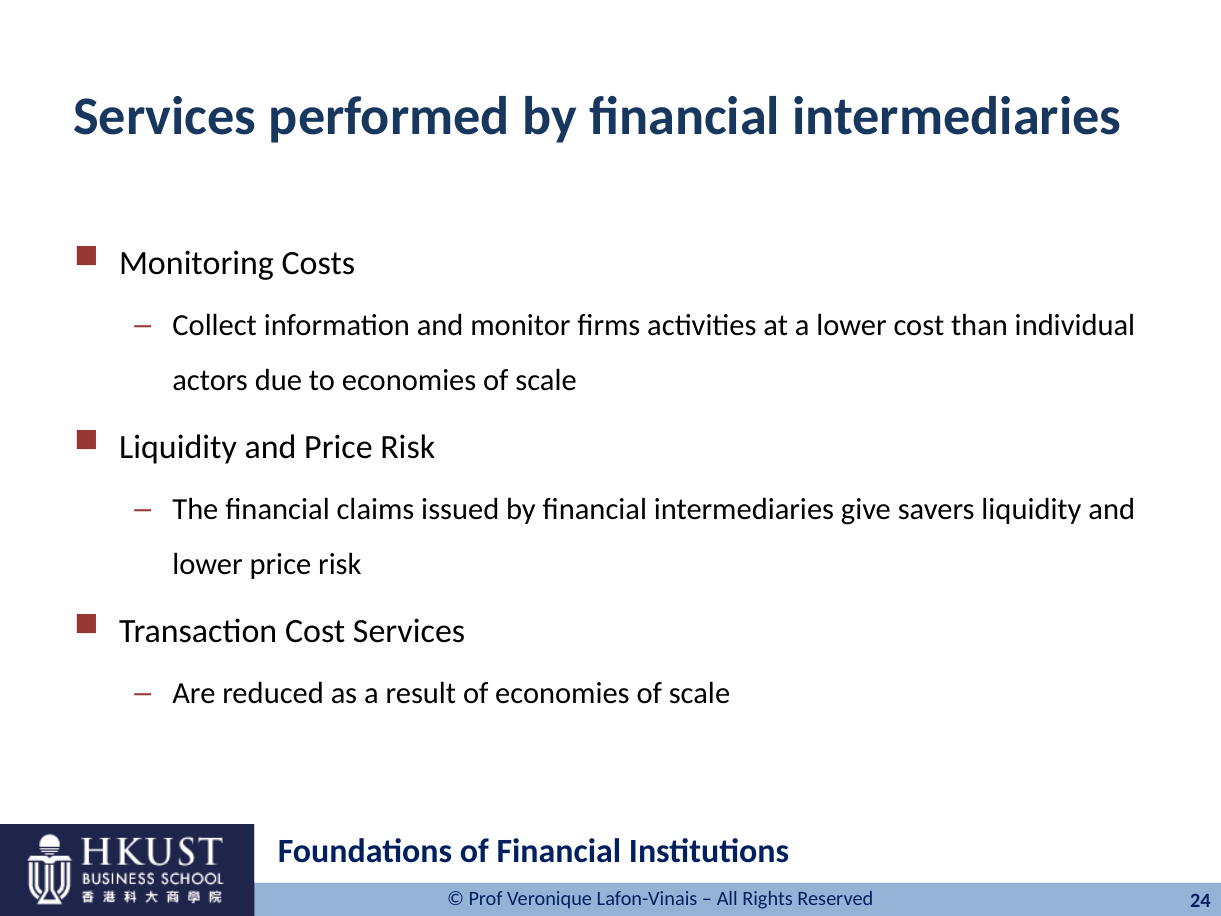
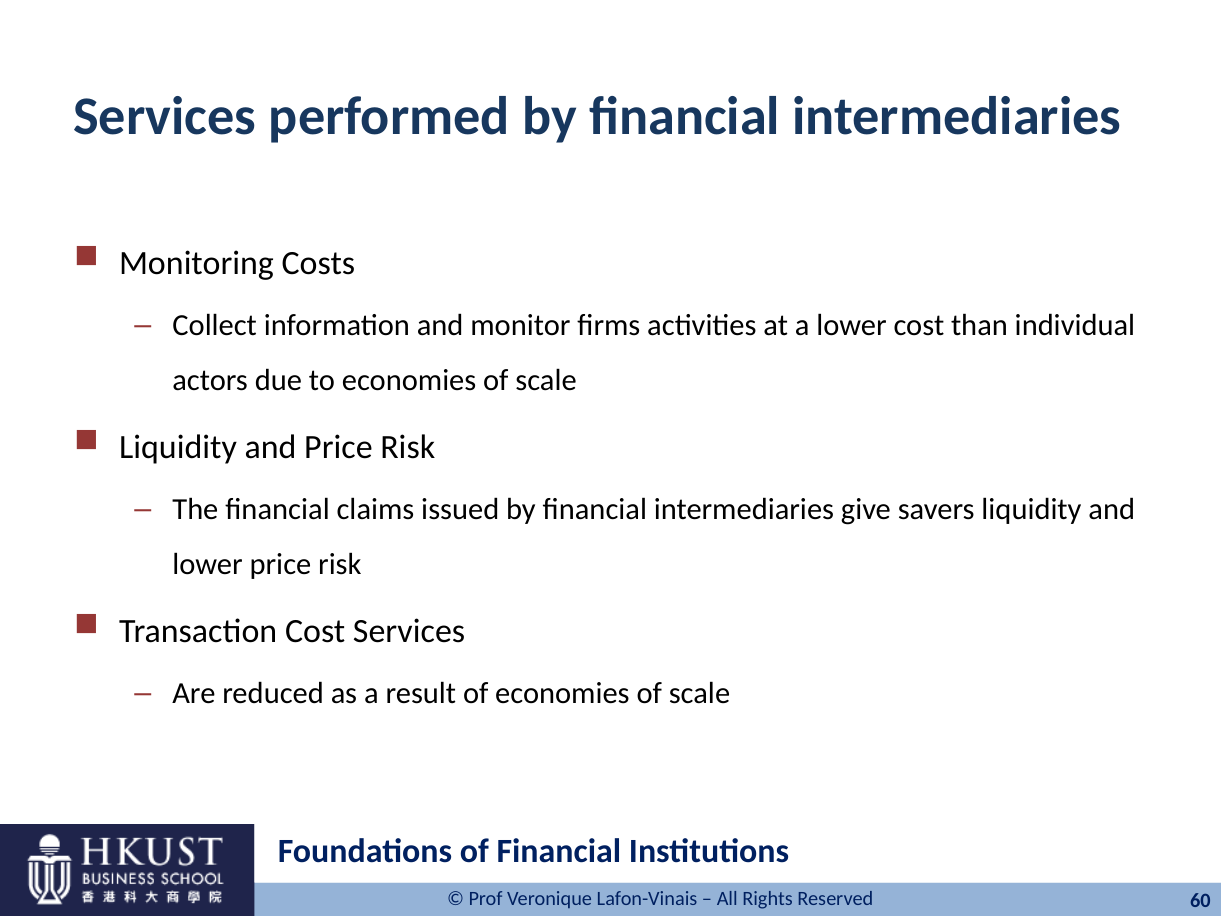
24: 24 -> 60 (1200, 900)
